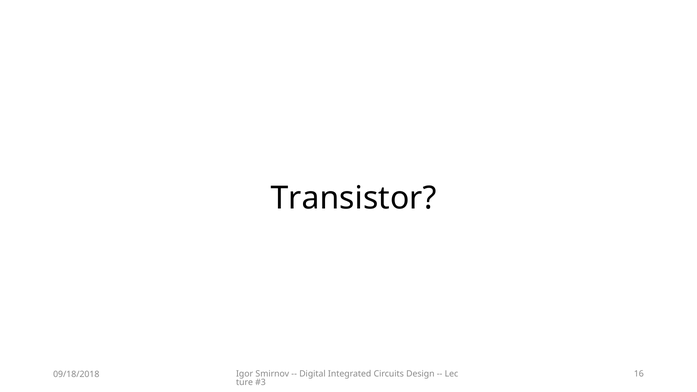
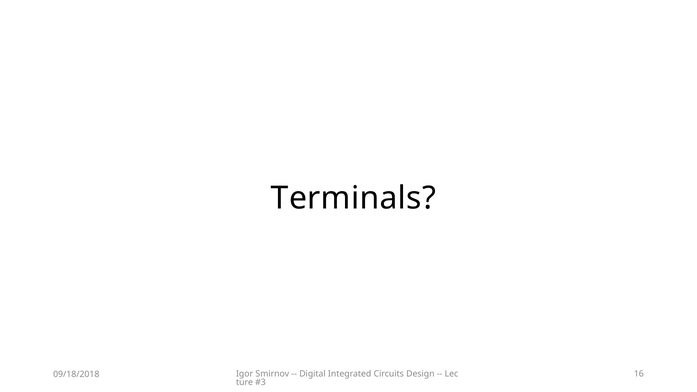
Transistor: Transistor -> Terminals (353, 198)
